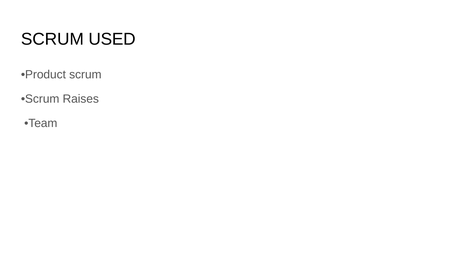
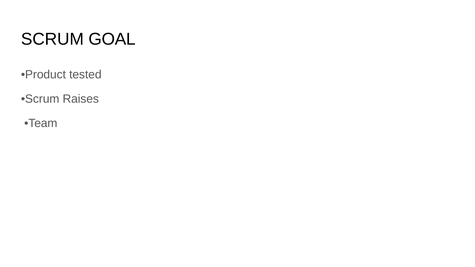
USED: USED -> GOAL (112, 39)
Product scrum: scrum -> tested (85, 75)
